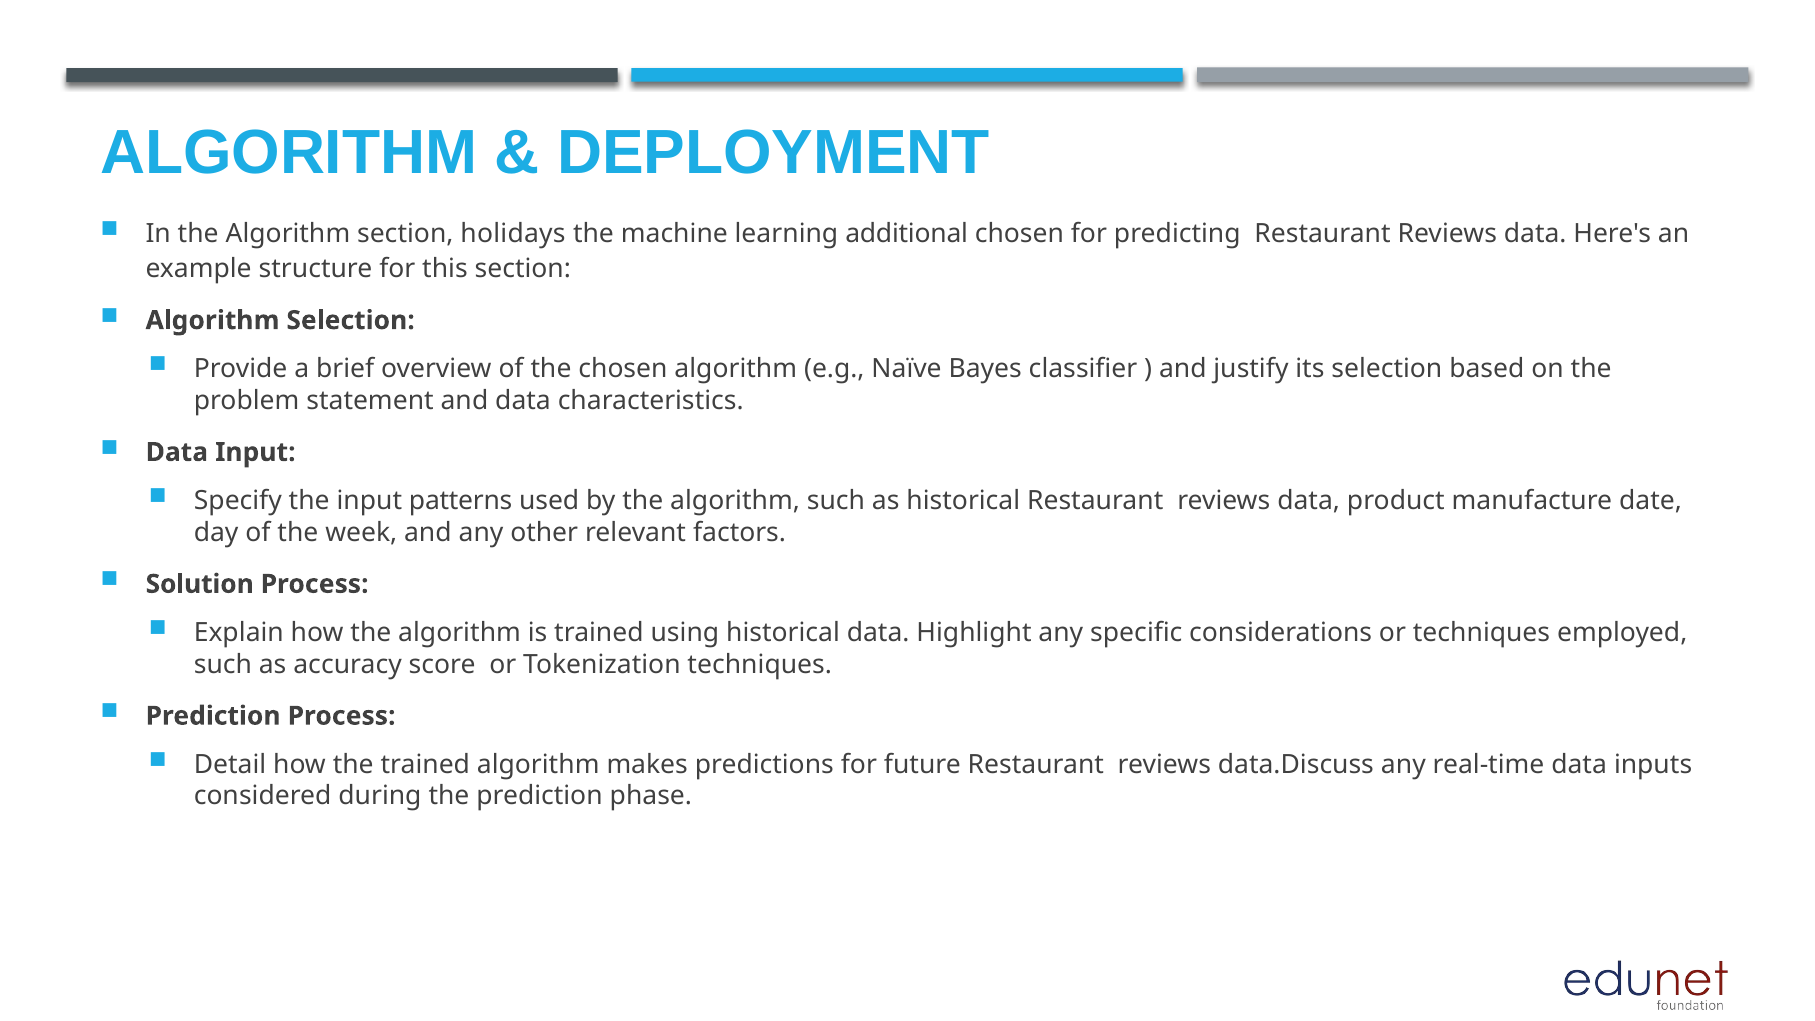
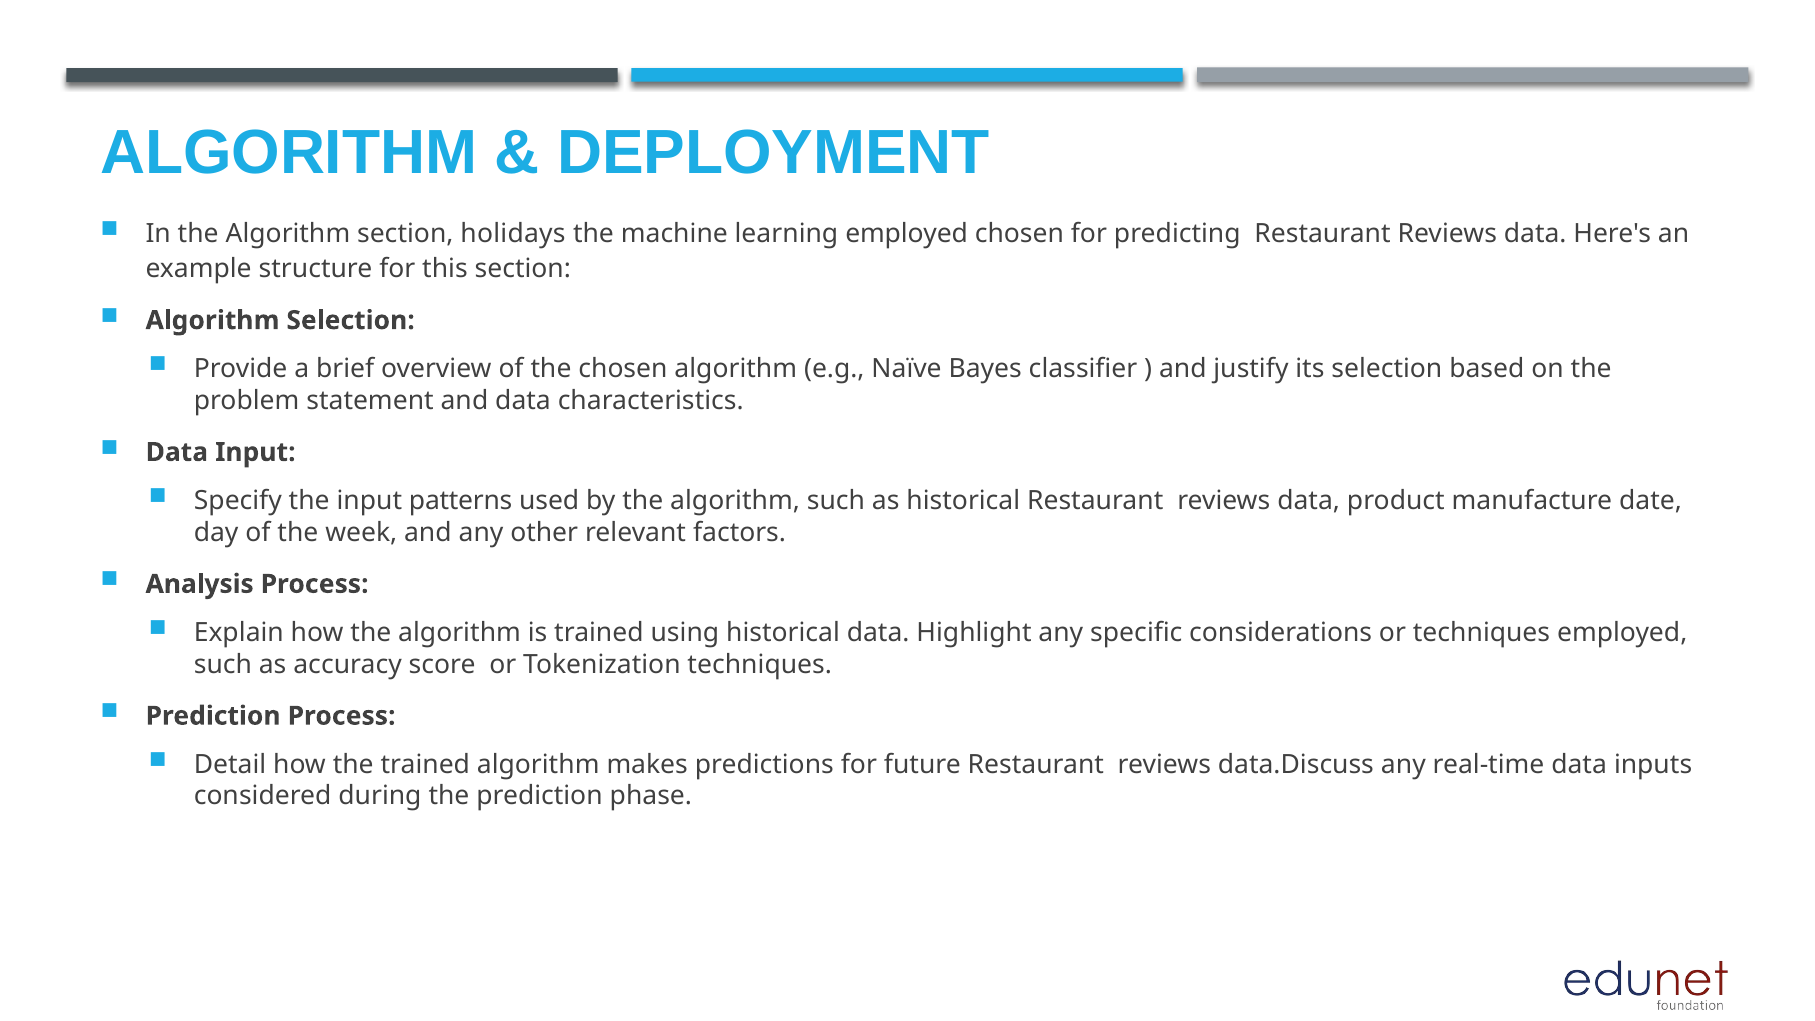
learning additional: additional -> employed (907, 234)
Solution: Solution -> Analysis (200, 584)
